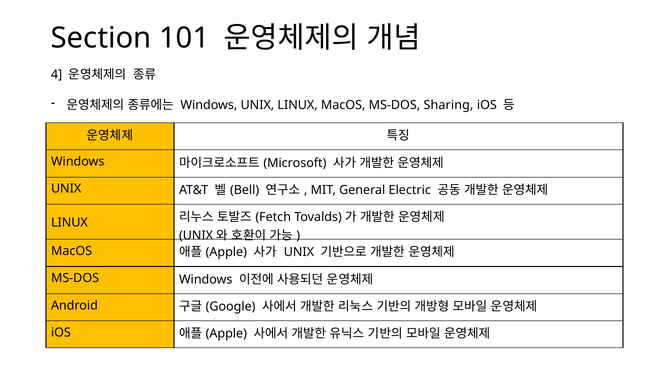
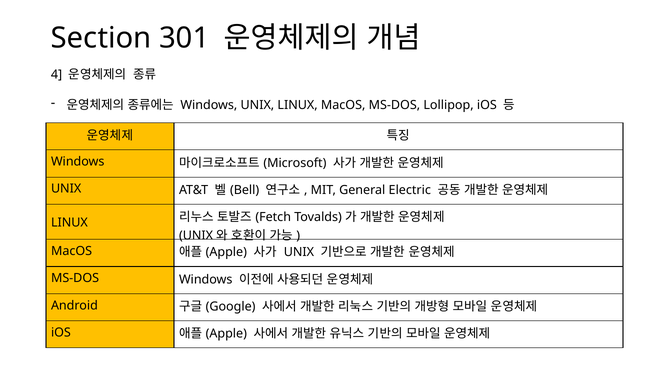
101: 101 -> 301 (184, 38)
Sharing: Sharing -> Lollipop (449, 105)
